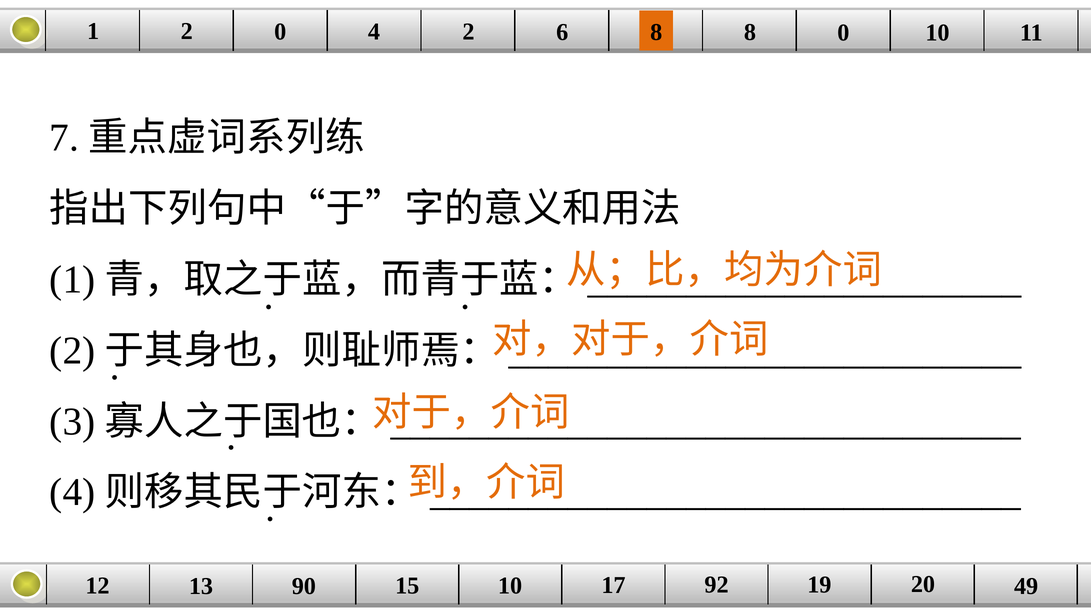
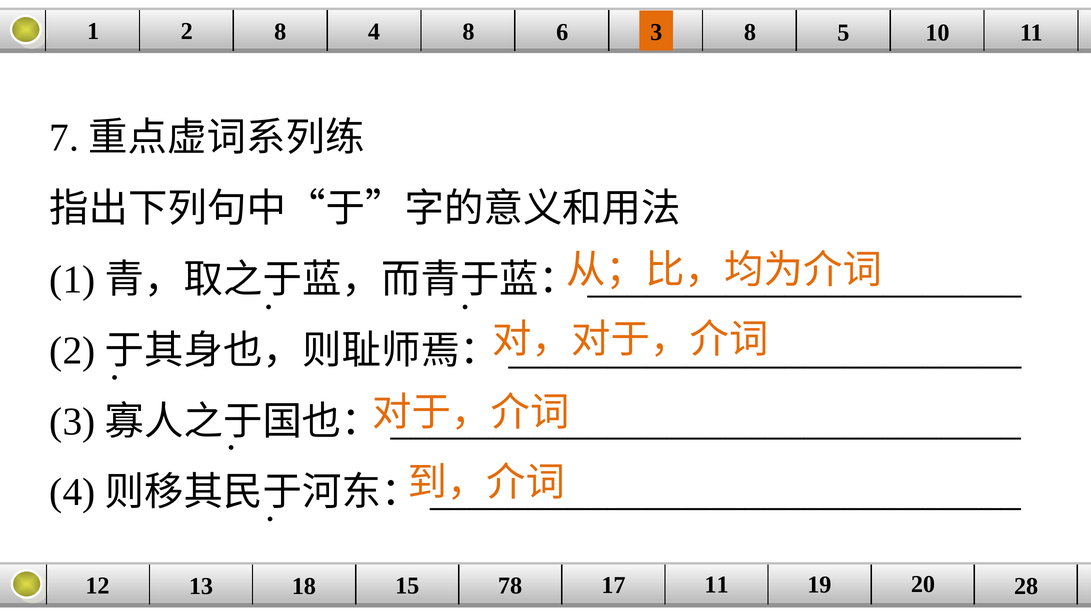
2 0: 0 -> 8 (280, 32)
4 2: 2 -> 8 (468, 32)
6 8: 8 -> 3 (656, 32)
8 0: 0 -> 5 (843, 33)
90: 90 -> 18 (304, 586)
15 10: 10 -> 78 (510, 585)
17 92: 92 -> 11 (717, 585)
49: 49 -> 28 (1026, 586)
